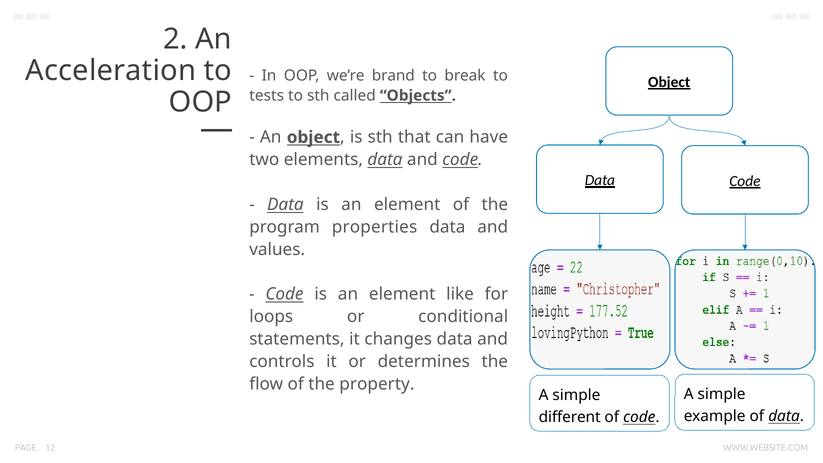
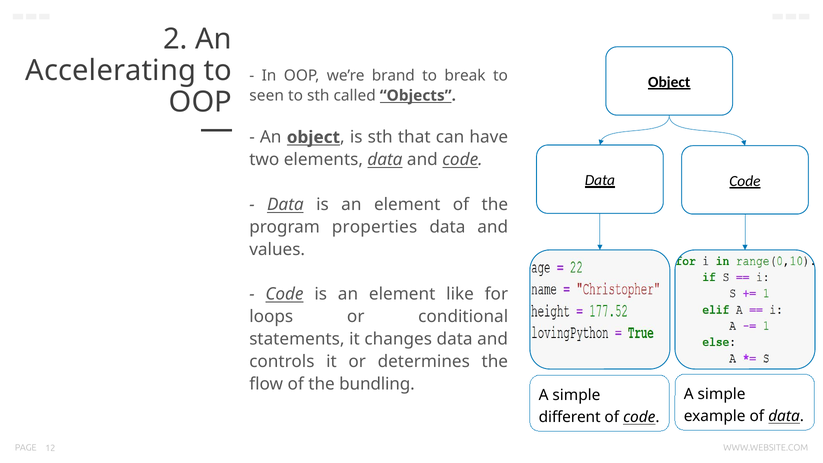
Acceleration: Acceleration -> Accelerating (111, 70)
tests: tests -> seen (267, 96)
property: property -> bundling (377, 384)
